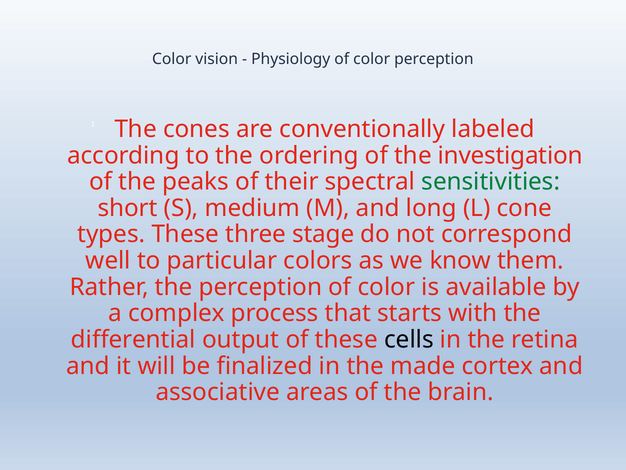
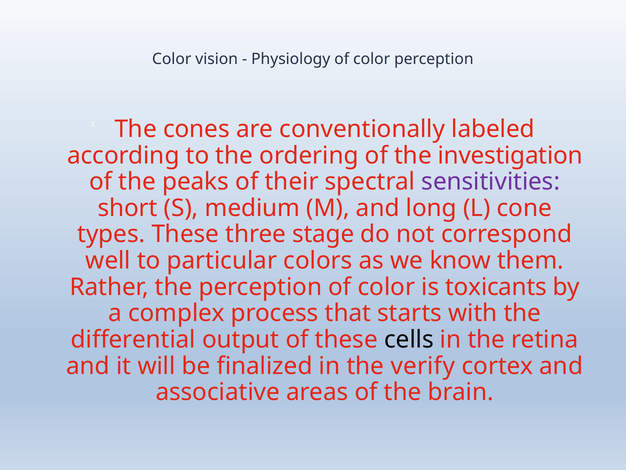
sensitivities colour: green -> purple (491, 182)
available: available -> toxicants (496, 287)
made: made -> verify (423, 366)
